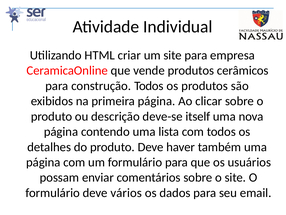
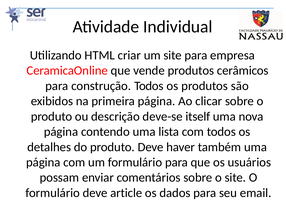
vários: vários -> article (126, 192)
